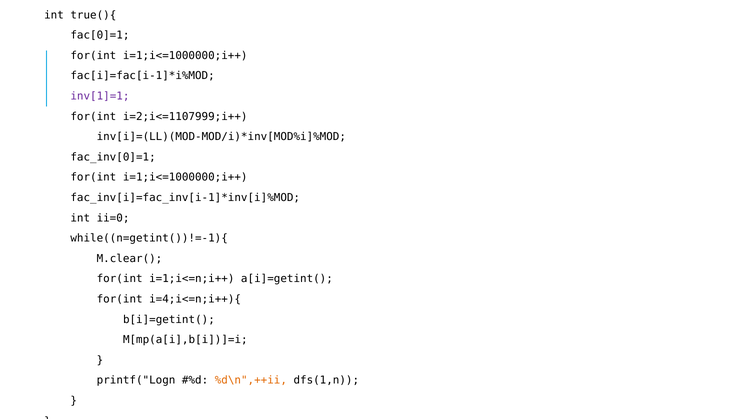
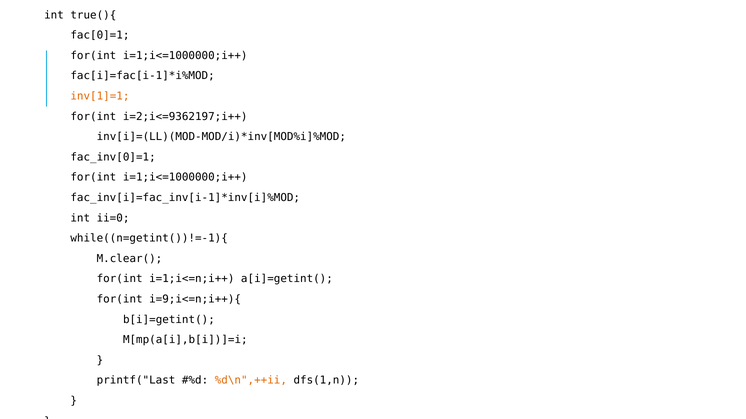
inv[1]=1 colour: purple -> orange (100, 96)
i=2;i<=1107999;i++: i=2;i<=1107999;i++ -> i=2;i<=9362197;i++ (185, 117)
i=4;i<=n;i++){: i=4;i<=n;i++){ -> i=9;i<=n;i++){ (195, 300)
printf("Logn: printf("Logn -> printf("Last (136, 381)
